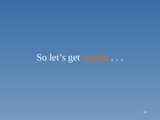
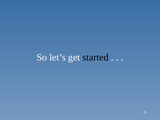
started colour: orange -> black (95, 57)
